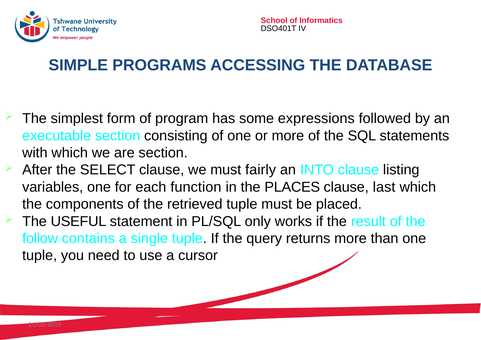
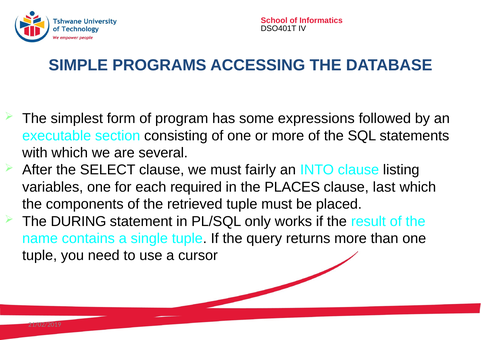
are section: section -> several (163, 153)
function: function -> required (196, 187)
USEFUL: USEFUL -> DURING (78, 221)
follow: follow -> name (40, 239)
